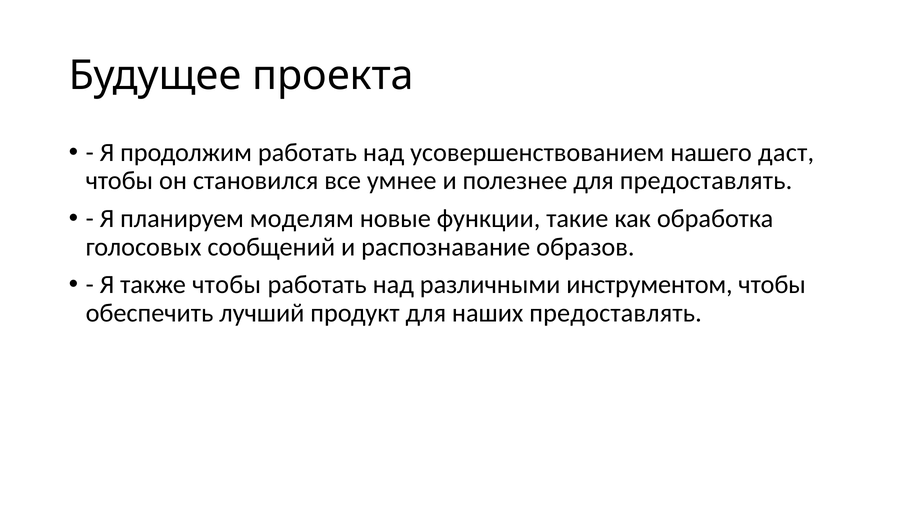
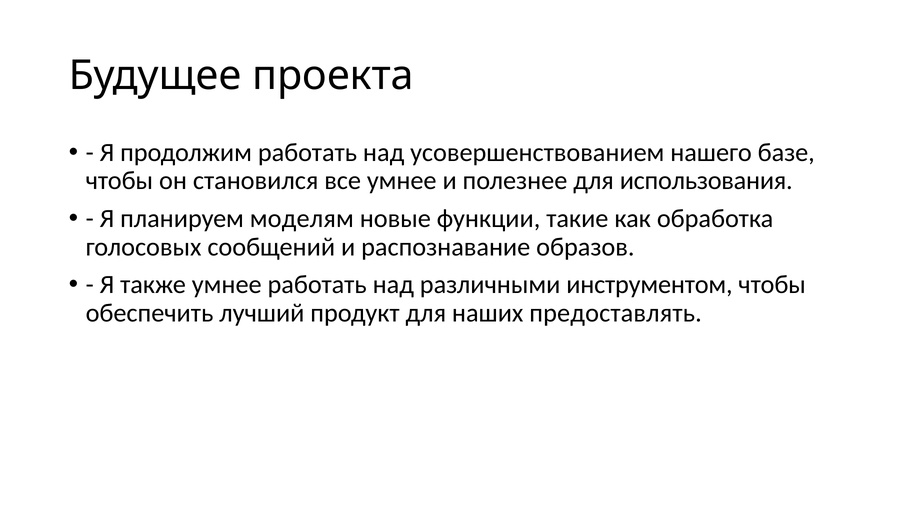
даст: даст -> базе (786, 153)
для предоставлять: предоставлять -> использования (706, 181)
также чтобы: чтобы -> умнее (227, 285)
